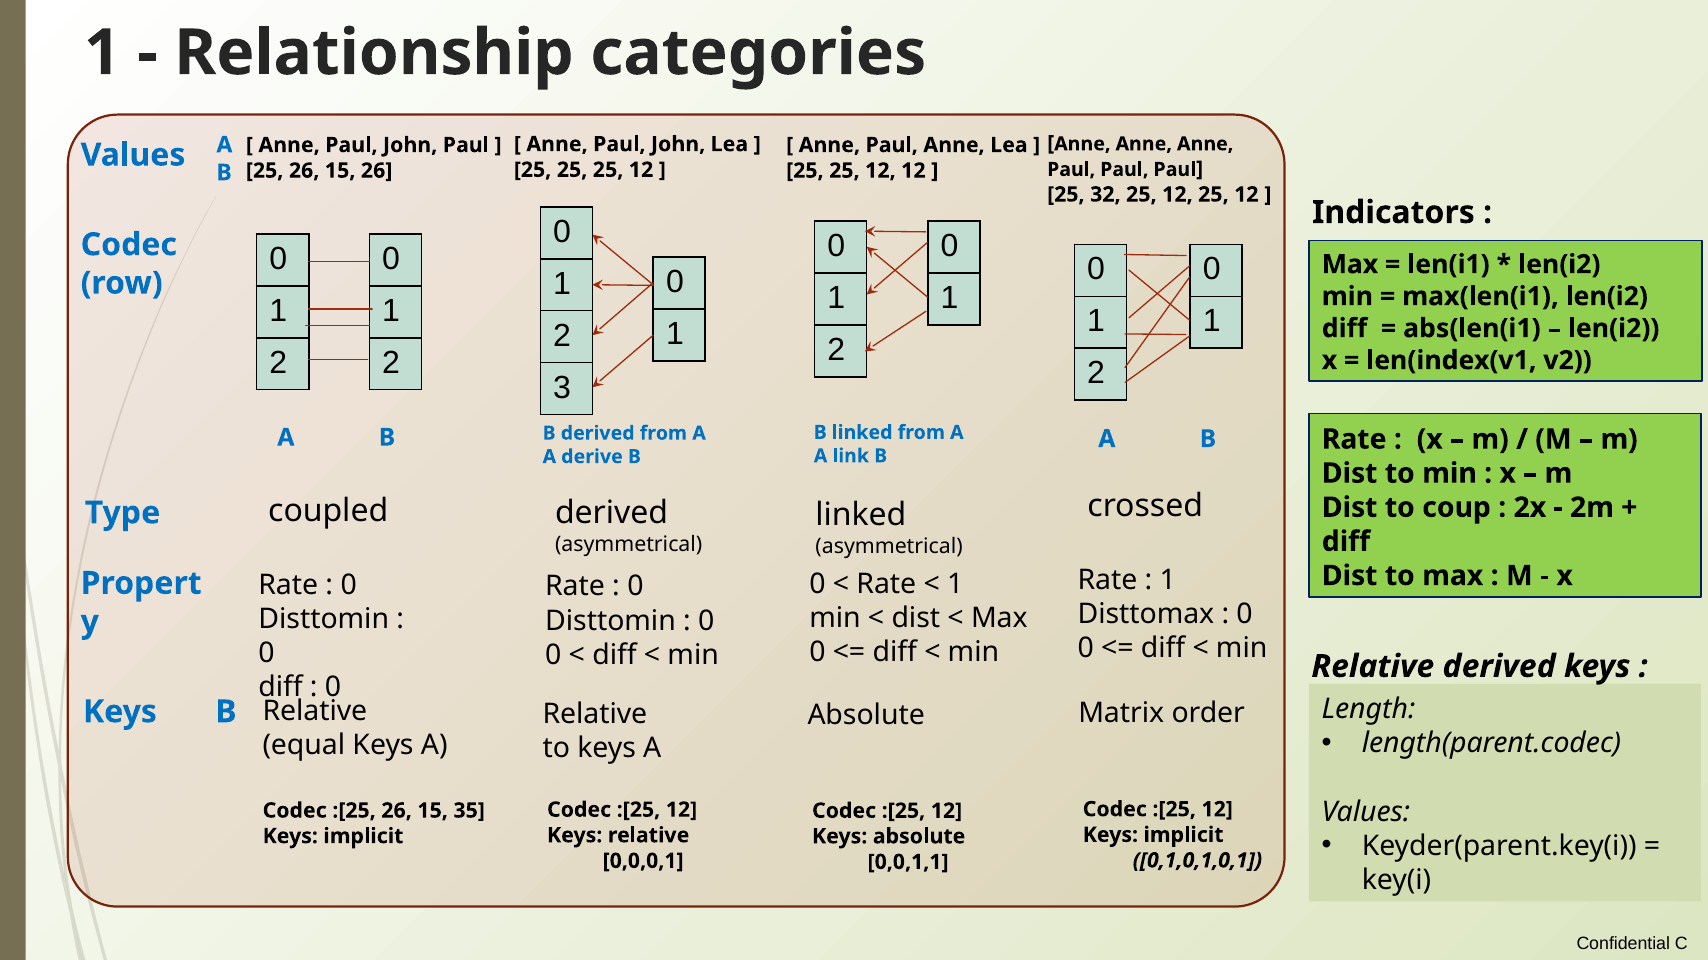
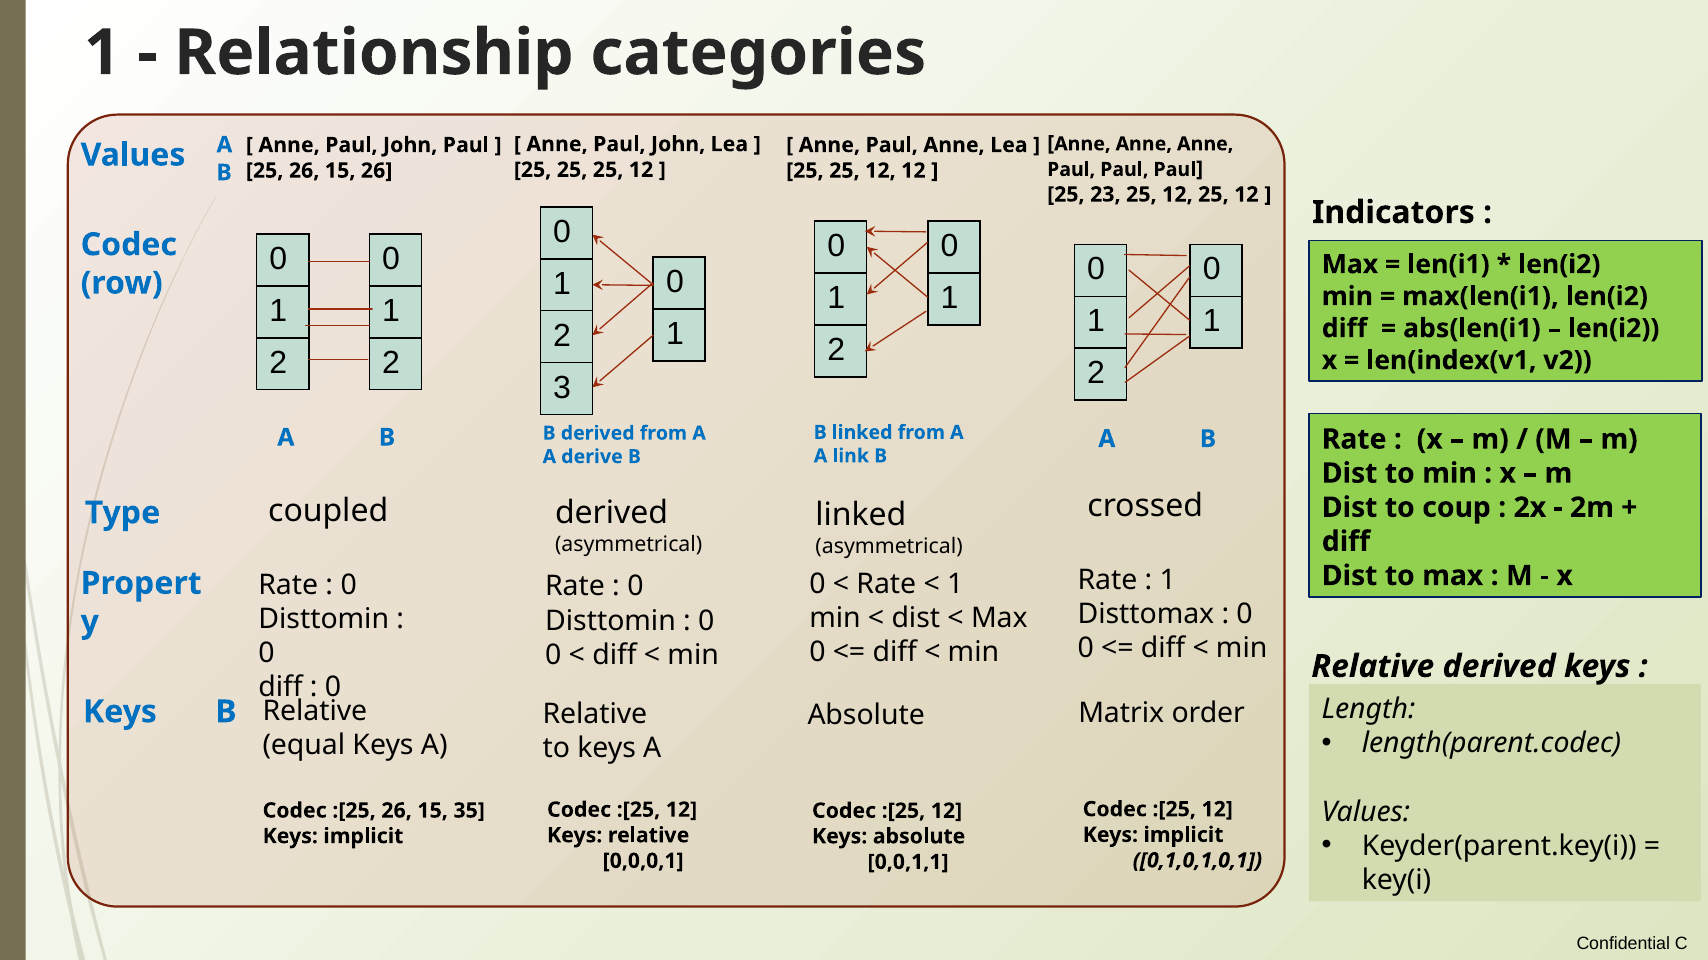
32: 32 -> 23 (1105, 195)
